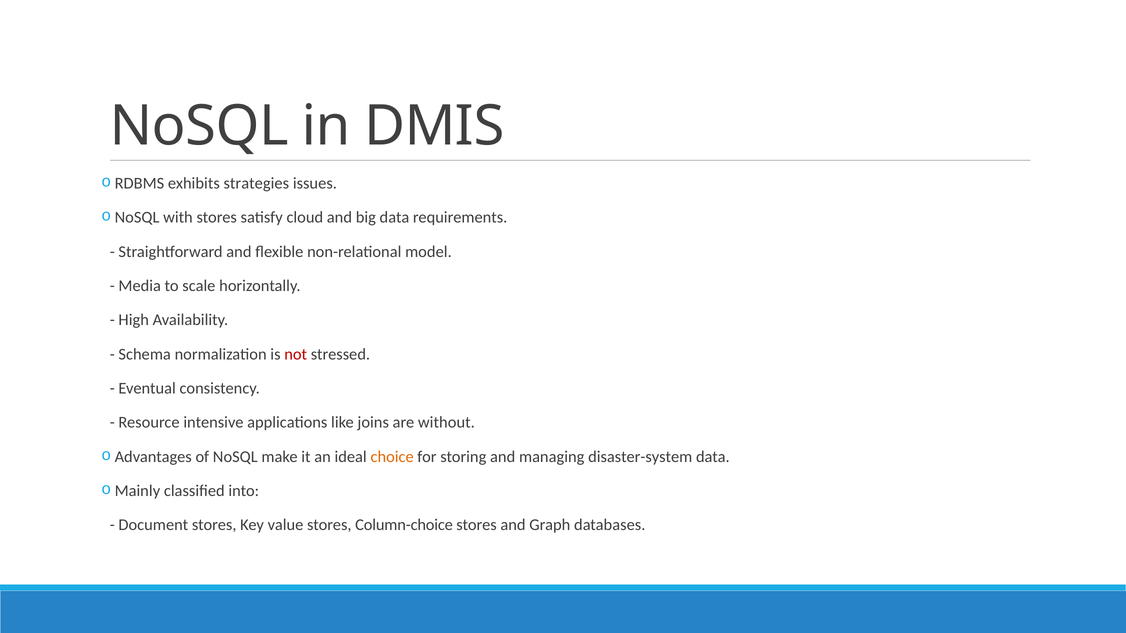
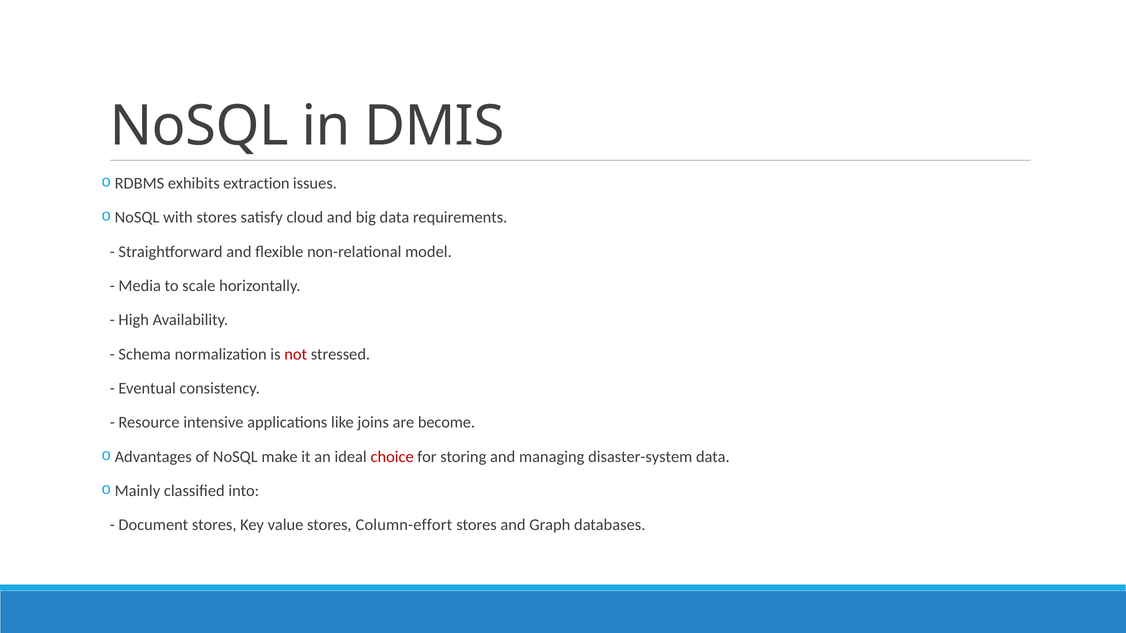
strategies: strategies -> extraction (256, 183)
without: without -> become (446, 423)
choice colour: orange -> red (392, 457)
Column-choice: Column-choice -> Column-effort (404, 525)
